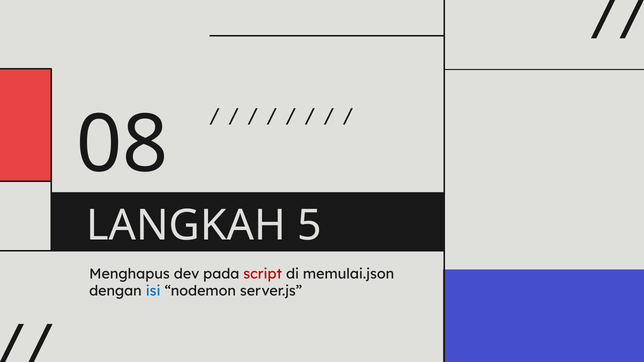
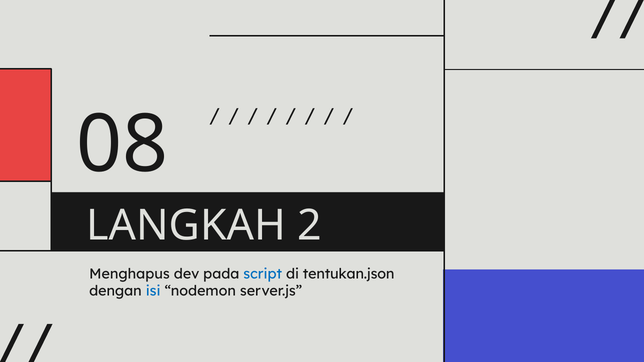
5: 5 -> 2 (309, 226)
script colour: red -> blue (263, 274)
memulai.json: memulai.json -> tentukan.json (349, 274)
